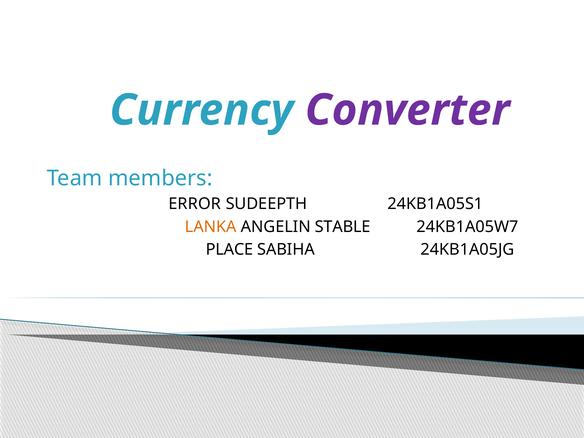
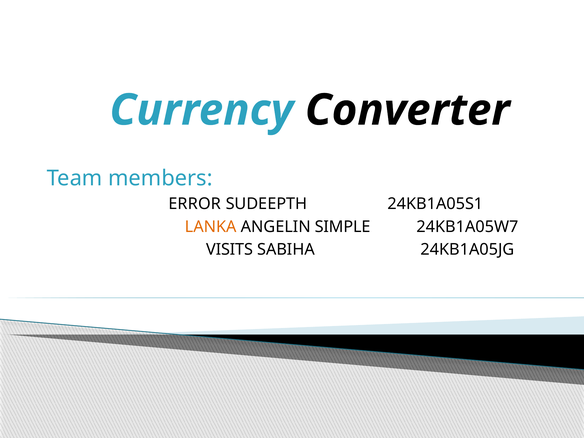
Converter colour: purple -> black (407, 110)
STABLE: STABLE -> SIMPLE (343, 227)
PLACE: PLACE -> VISITS (230, 249)
